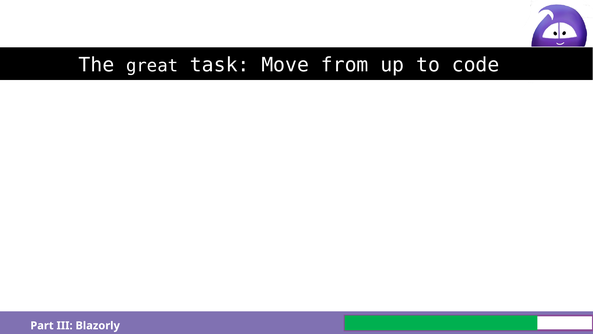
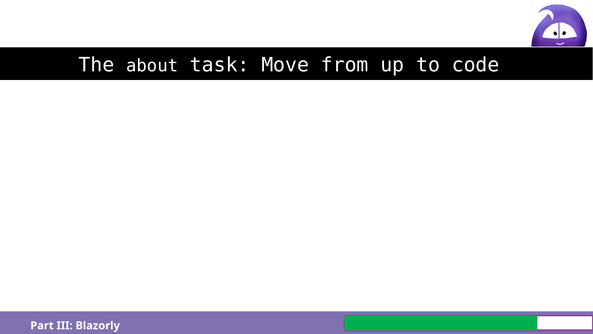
great: great -> about (152, 66)
